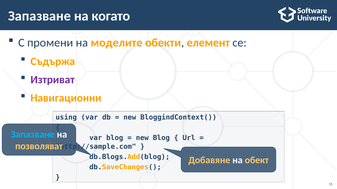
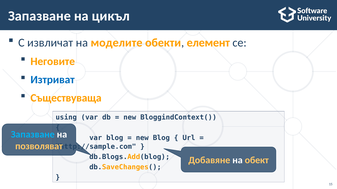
когато: когато -> цикъл (111, 16)
промени: промени -> извличат (50, 43)
Съдържа: Съдържа -> Неговите (53, 61)
Изтриват colour: purple -> blue (53, 80)
Навигационни: Навигационни -> Съществуваща (66, 98)
